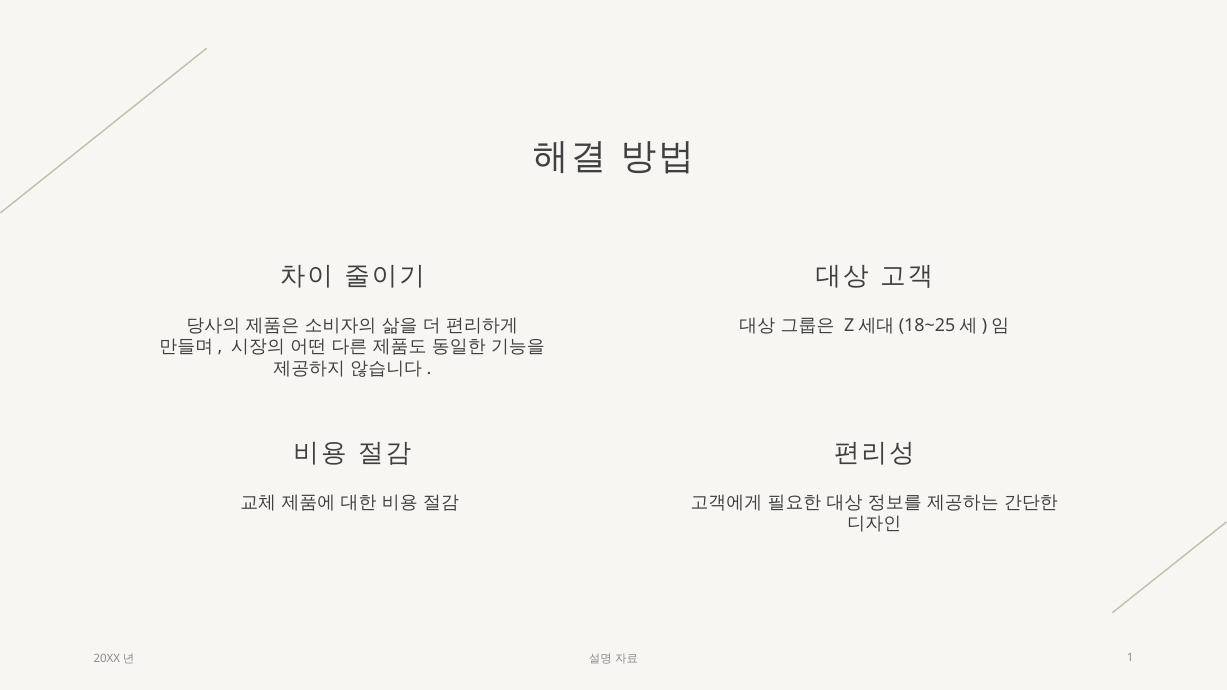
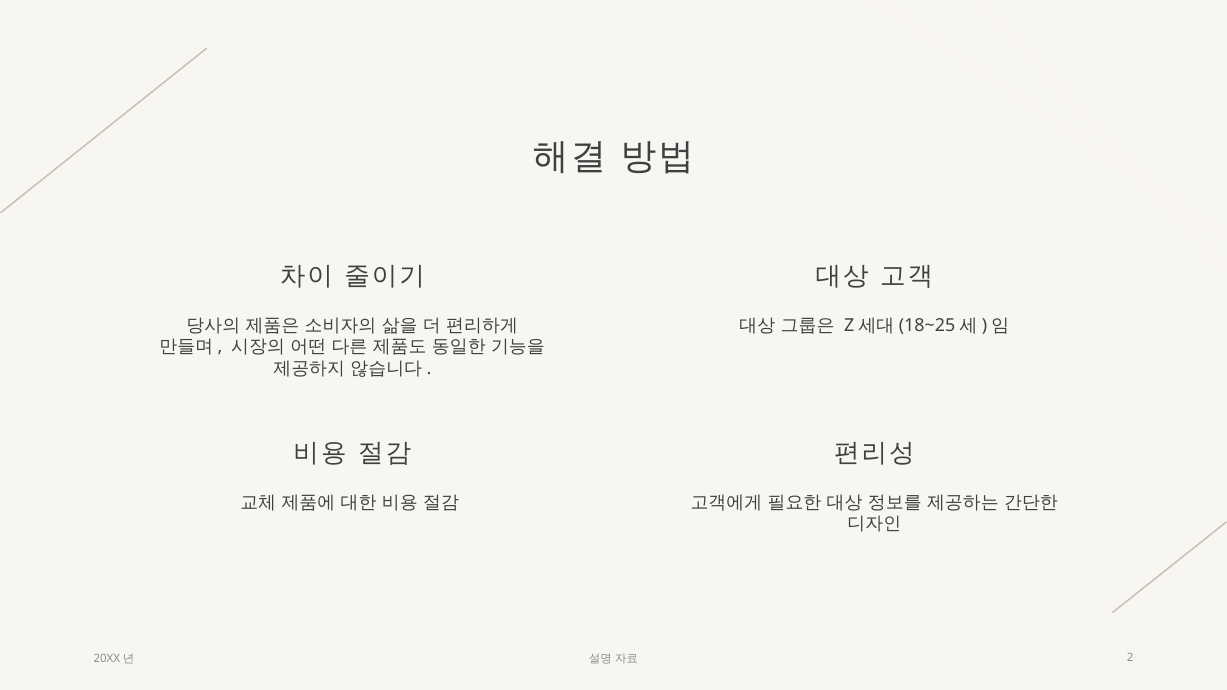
1: 1 -> 2 (1130, 658)
